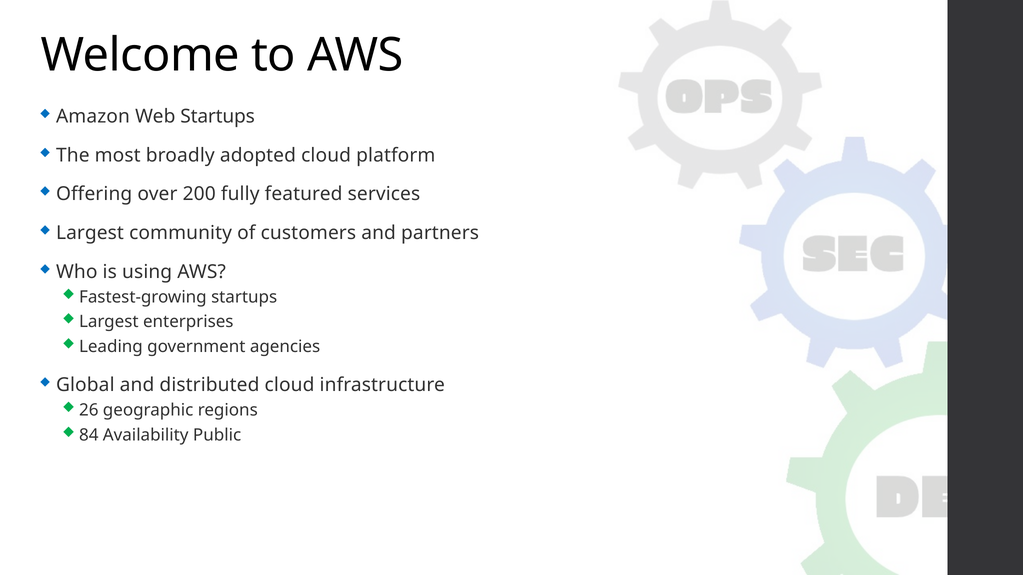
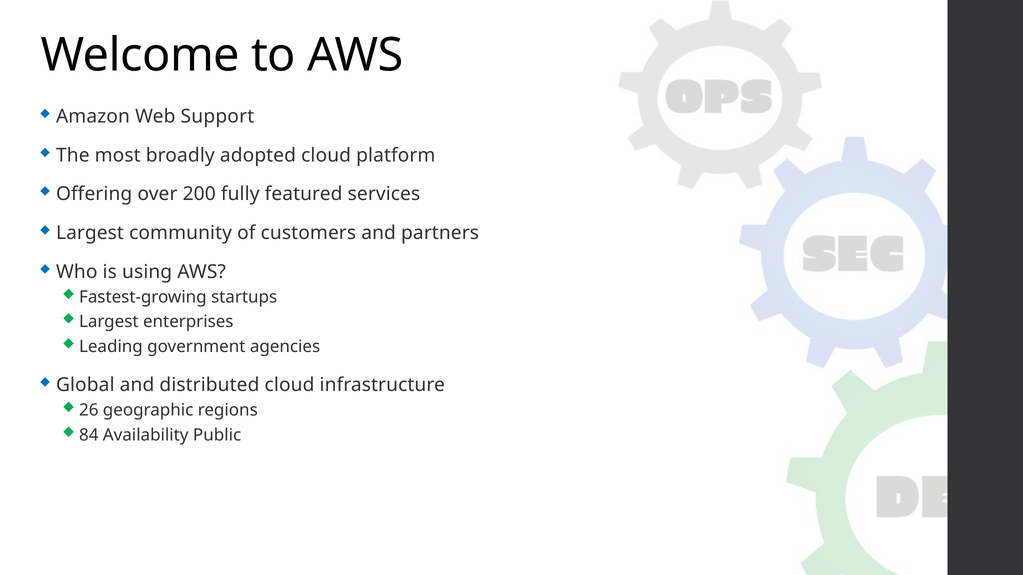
Web Startups: Startups -> Support (217, 116)
